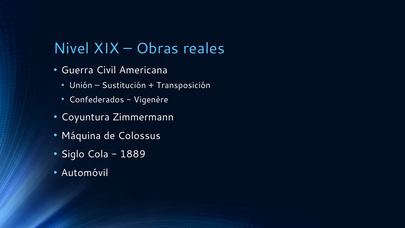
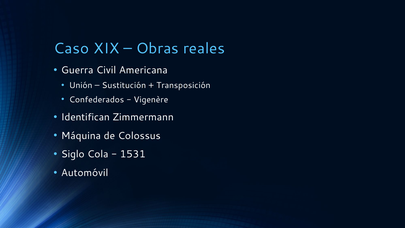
Nivel: Nivel -> Caso (71, 48)
Coyuntura: Coyuntura -> Identifican (85, 117)
1889: 1889 -> 1531 (133, 154)
